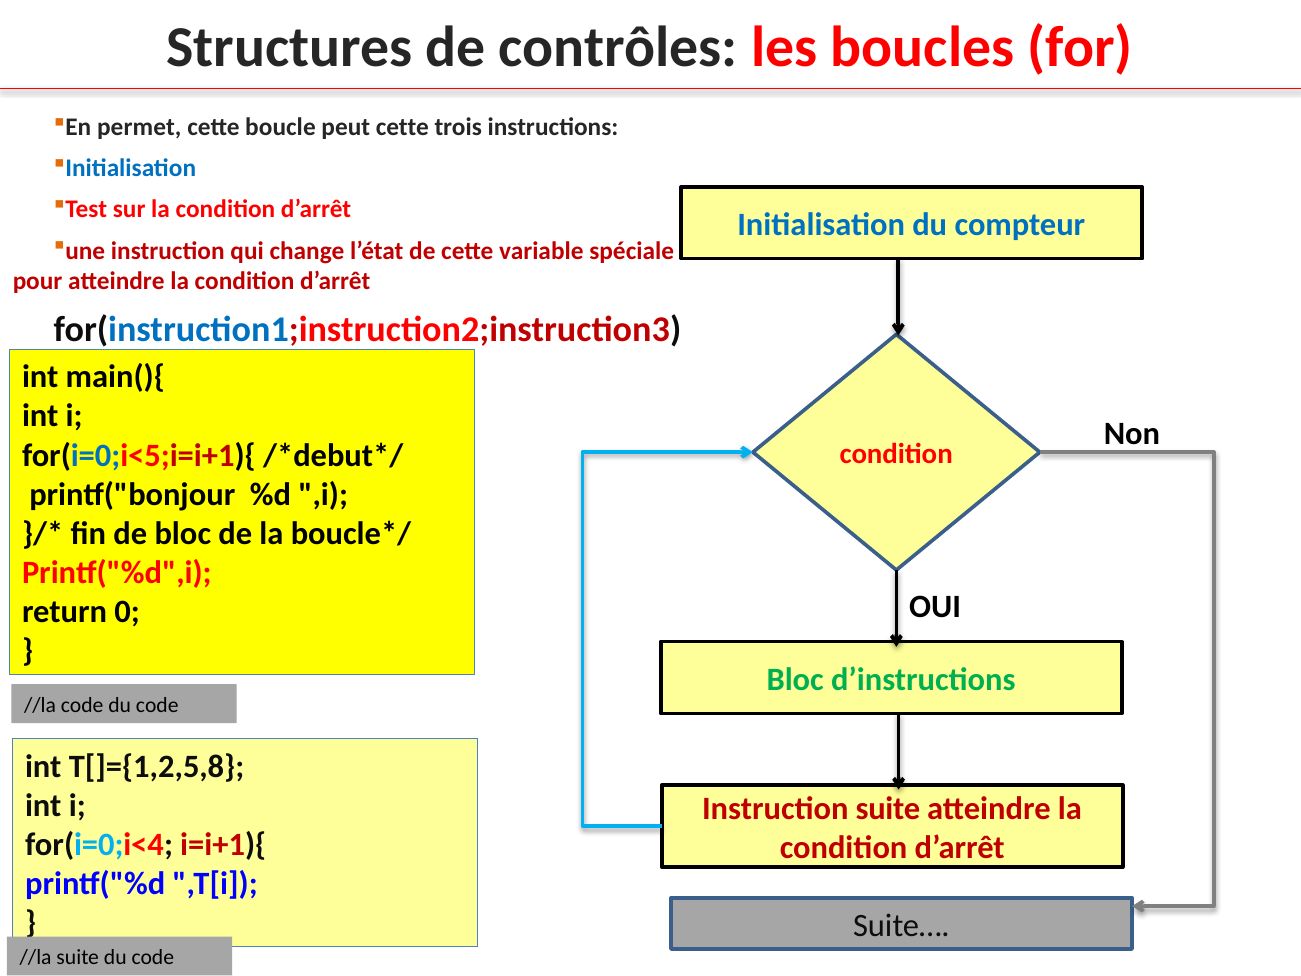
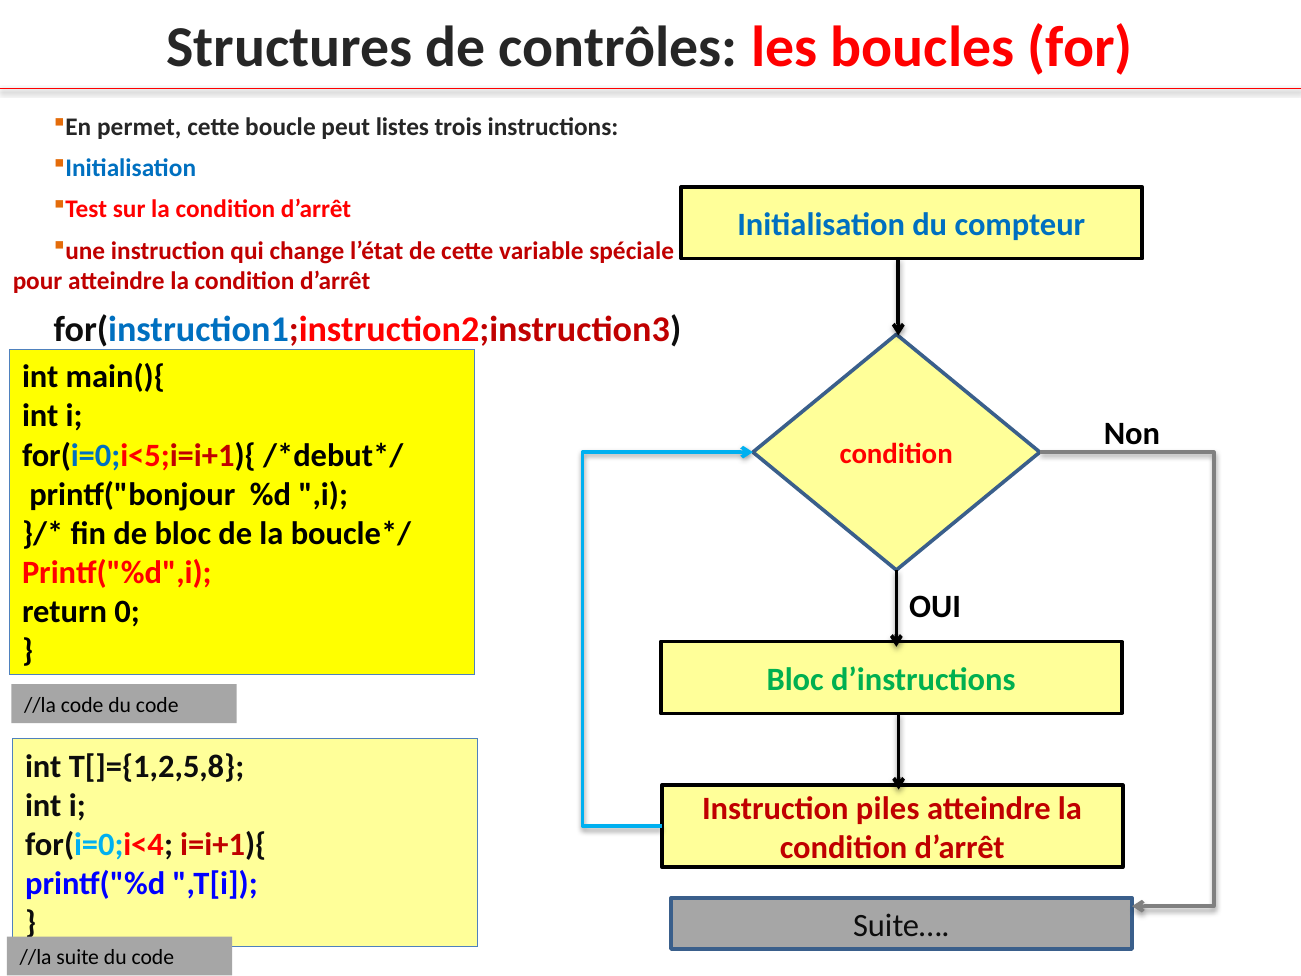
peut cette: cette -> listes (402, 127)
suite: suite -> piles (888, 809)
